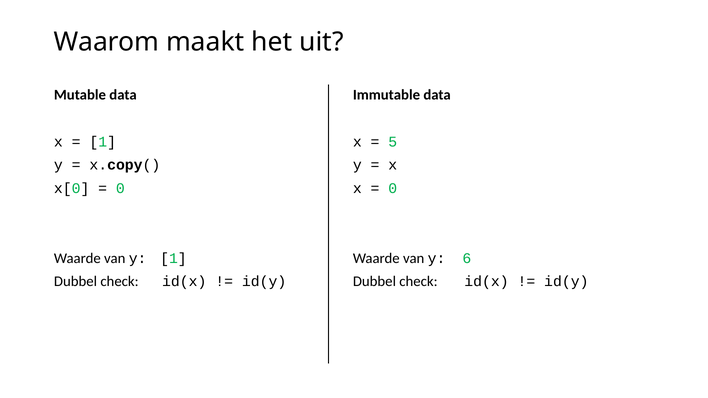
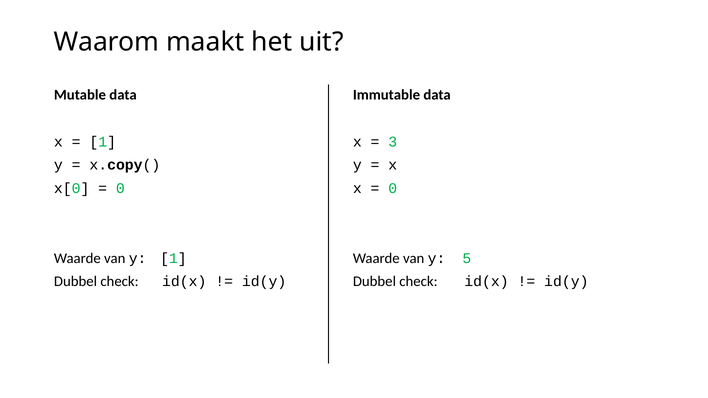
5: 5 -> 3 (393, 142)
6: 6 -> 5 (467, 258)
